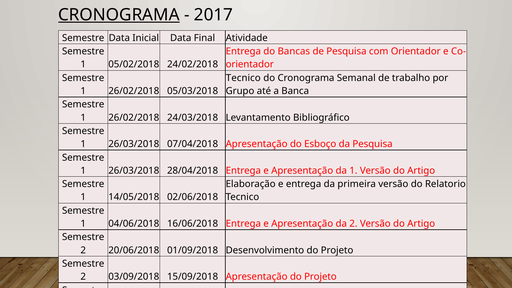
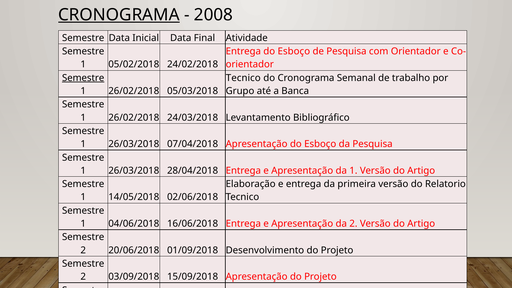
2017: 2017 -> 2008 (213, 15)
Entrega do Bancas: Bancas -> Esboço (294, 51)
Semestre underline: none -> present (83, 78)
